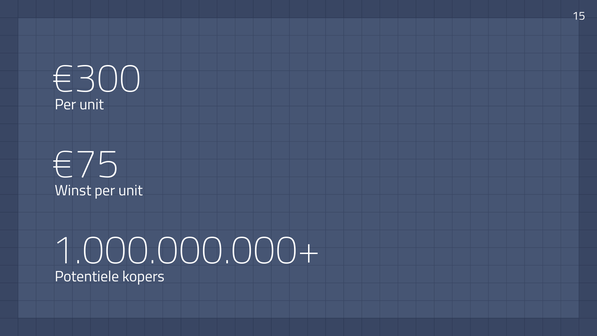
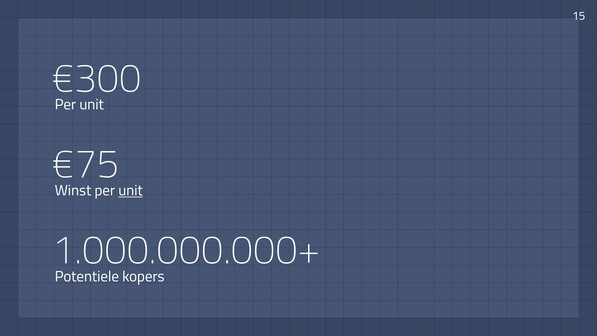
unit underline: none -> present (131, 190)
